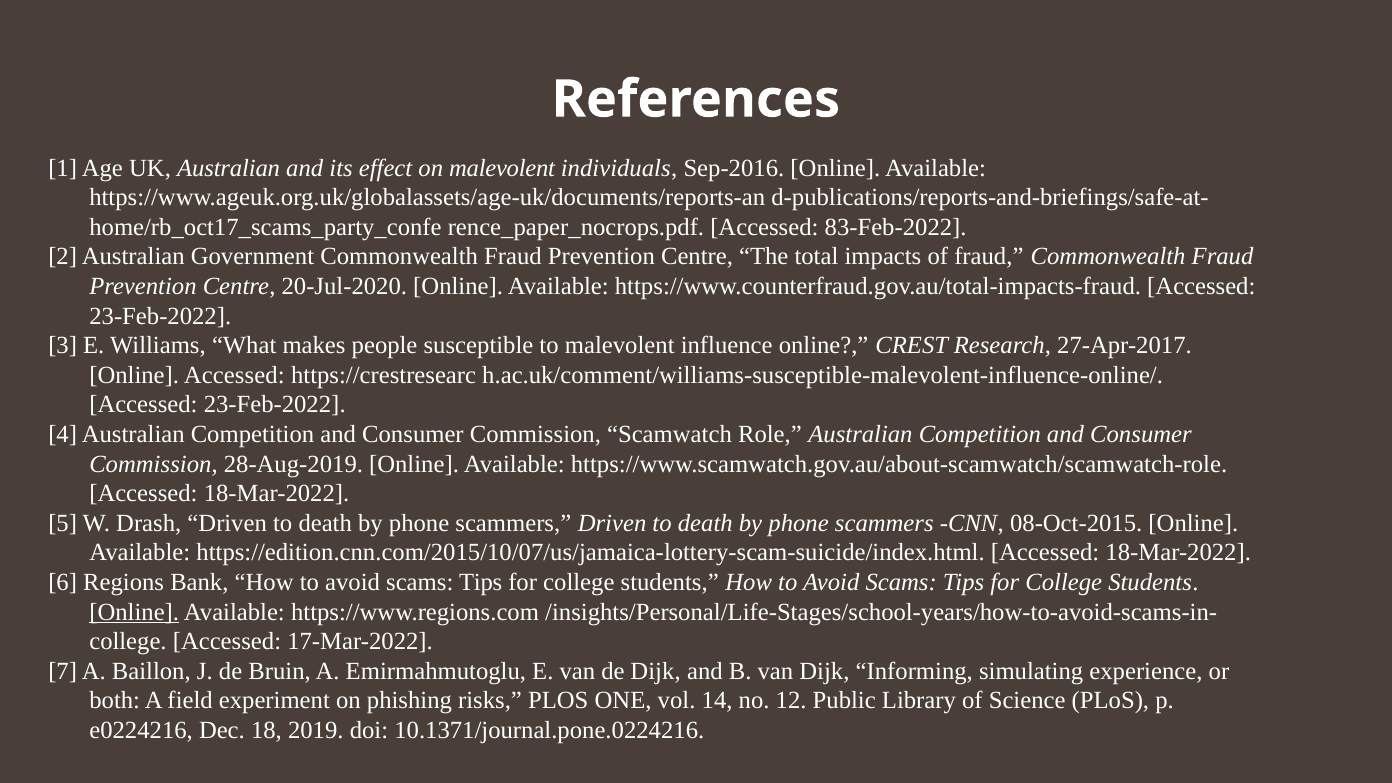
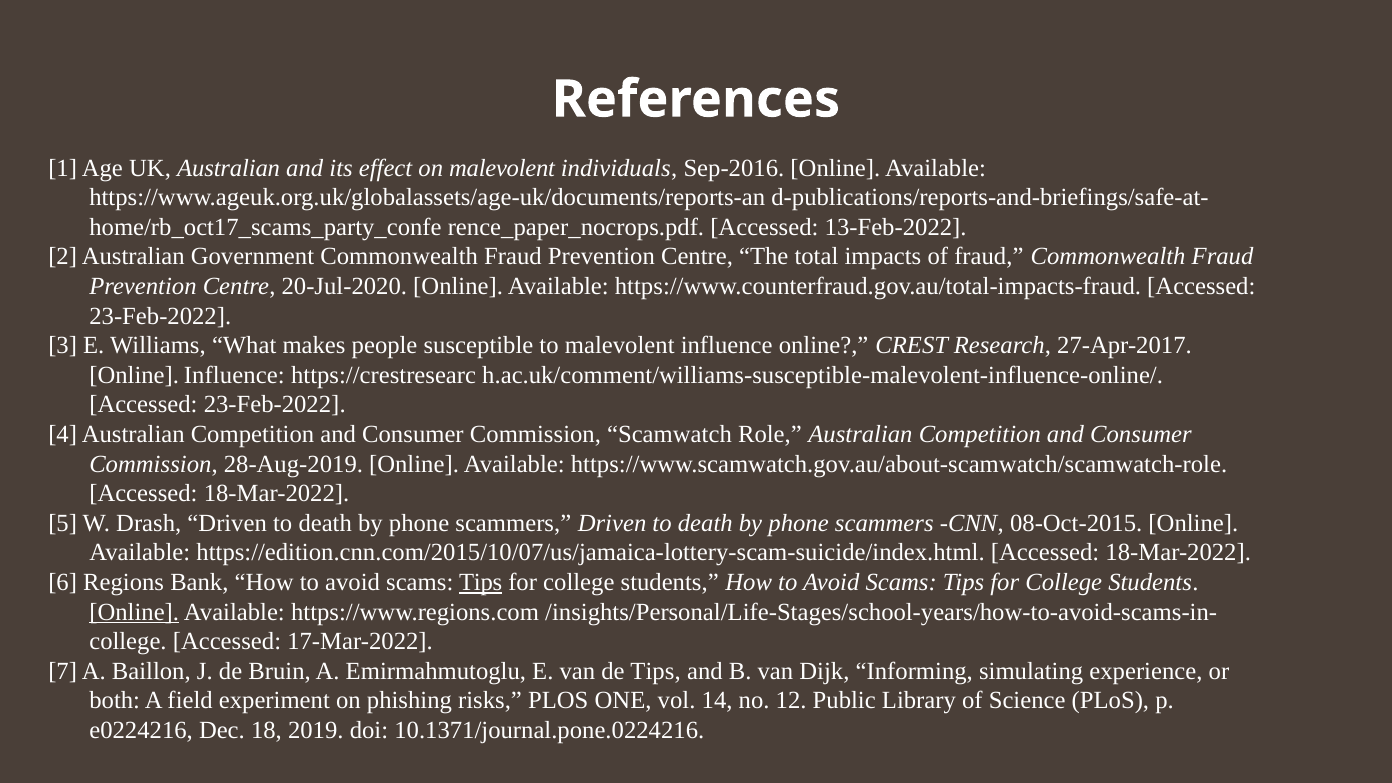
83-Feb-2022: 83-Feb-2022 -> 13-Feb-2022 (896, 227)
Online Accessed: Accessed -> Influence (234, 375)
Tips underline: none -> present (481, 582)
de Dijk: Dijk -> Tips (656, 671)
